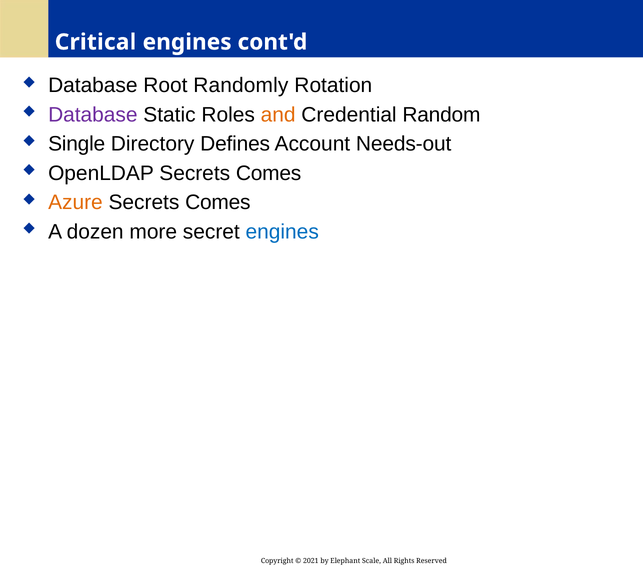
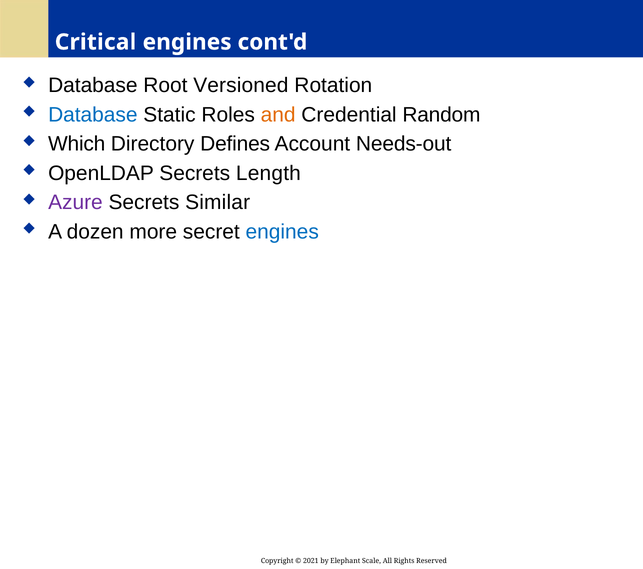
Randomly: Randomly -> Versioned (241, 85)
Database colour: purple -> blue (93, 115)
Single: Single -> Which (77, 144)
OpenLDAP Secrets Comes: Comes -> Length (268, 173)
Azure colour: orange -> purple (75, 203)
Comes: Comes -> Similar (218, 203)
